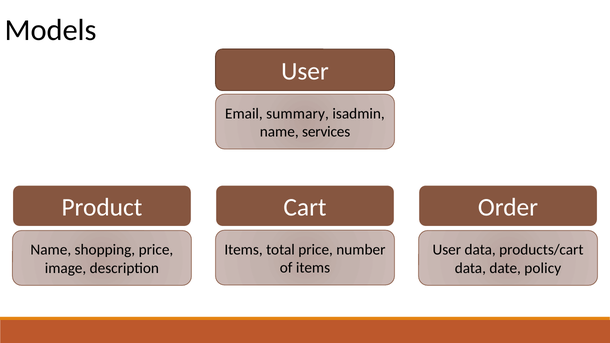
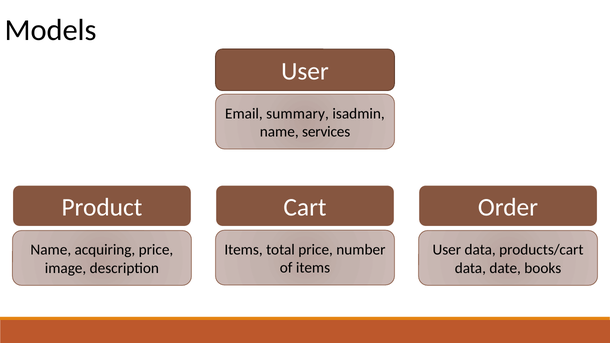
shopping: shopping -> acquiring (105, 250)
policy: policy -> books (543, 268)
